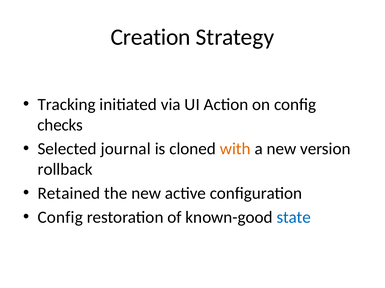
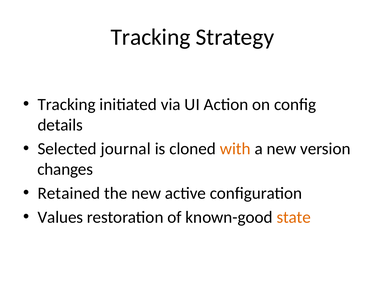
Creation: Creation -> Tracking (150, 37)
checks: checks -> details (60, 125)
rollback: rollback -> changes (65, 170)
Config: Config -> Values (60, 218)
state colour: blue -> orange (294, 218)
